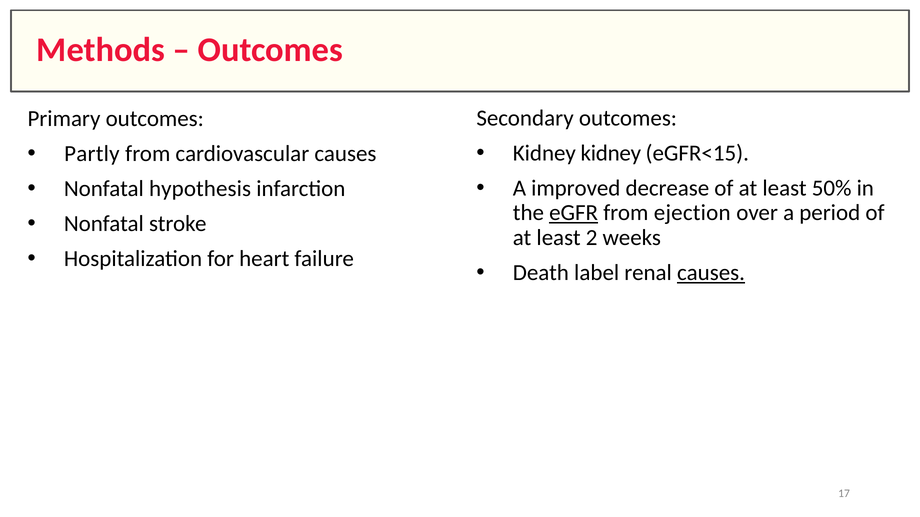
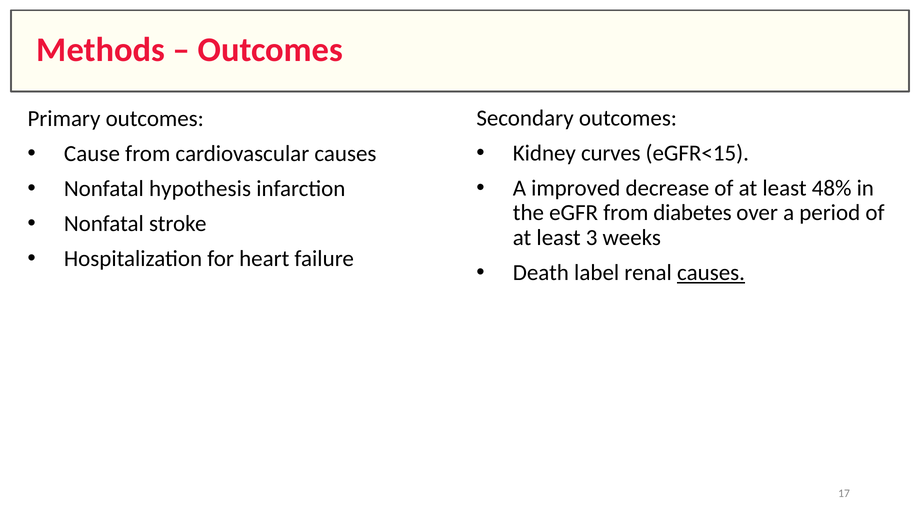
Kidney kidney: kidney -> curves (611, 153)
Partly: Partly -> Cause (92, 154)
50%: 50% -> 48% (832, 188)
eGFR underline: present -> none (574, 213)
ejection: ejection -> diabetes (692, 213)
2: 2 -> 3 (592, 238)
